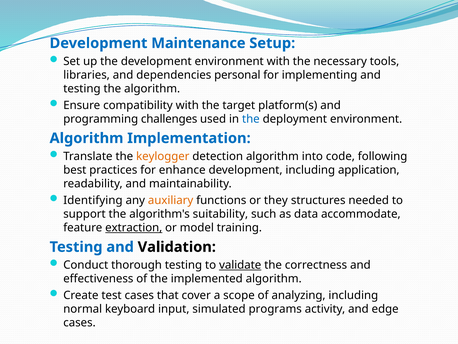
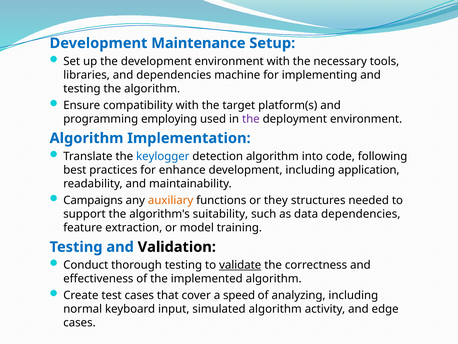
personal: personal -> machine (237, 75)
challenges: challenges -> employing (169, 119)
the colour: blue -> purple (251, 119)
keylogger colour: orange -> blue (163, 156)
Identifying: Identifying -> Campaigns (93, 200)
data accommodate: accommodate -> dependencies (361, 214)
extraction underline: present -> none (134, 227)
scope: scope -> speed (239, 295)
simulated programs: programs -> algorithm (275, 309)
